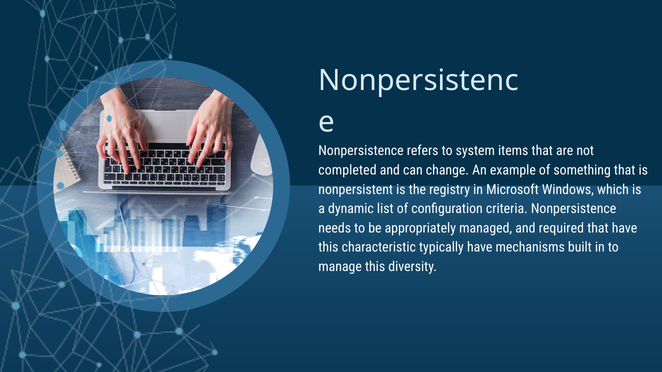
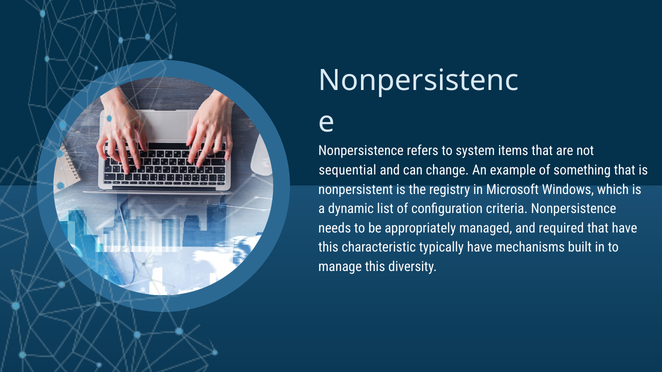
completed: completed -> sequential (347, 170)
